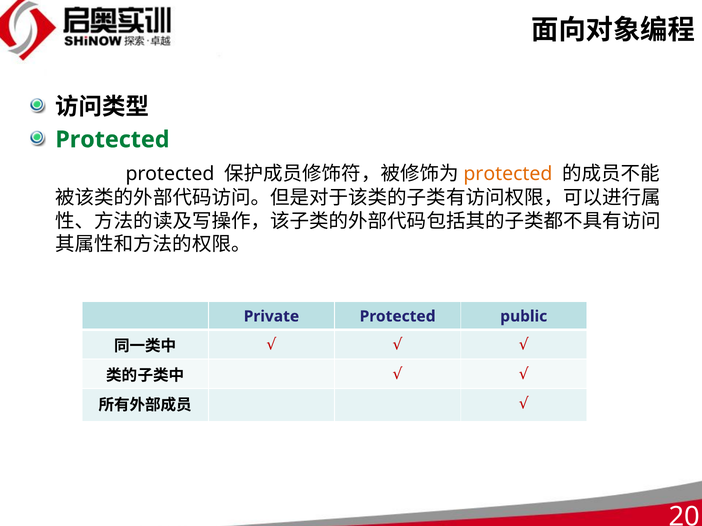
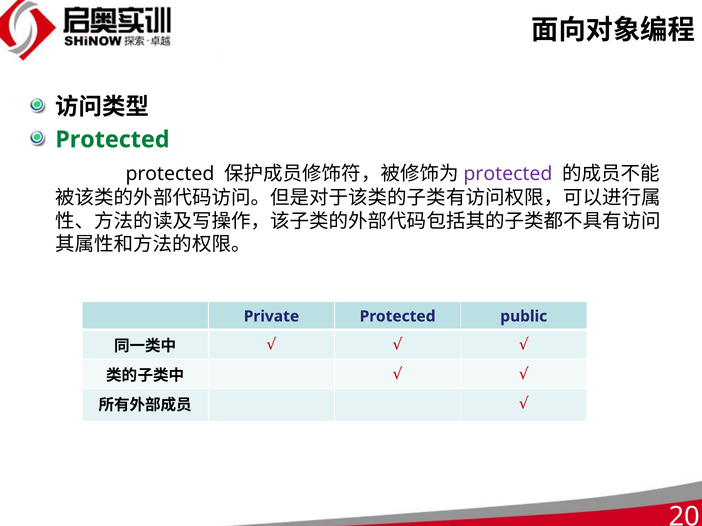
protected colour: orange -> purple (508, 174)
